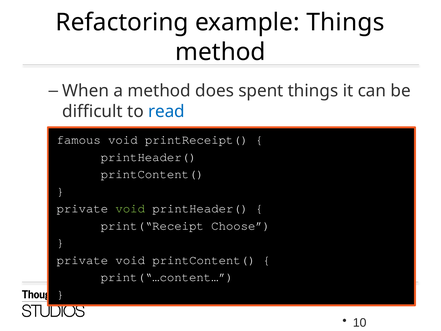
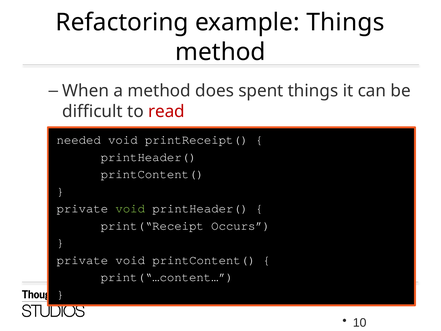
read colour: blue -> red (167, 111)
famous: famous -> needed (79, 140)
Choose: Choose -> Occurs (241, 226)
